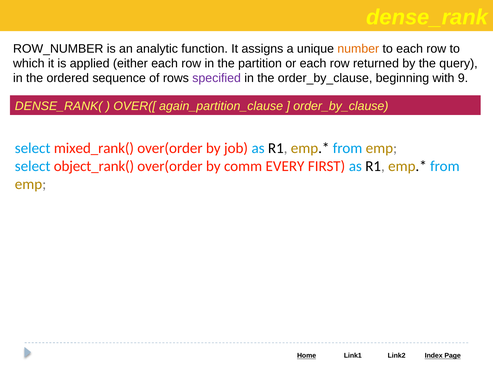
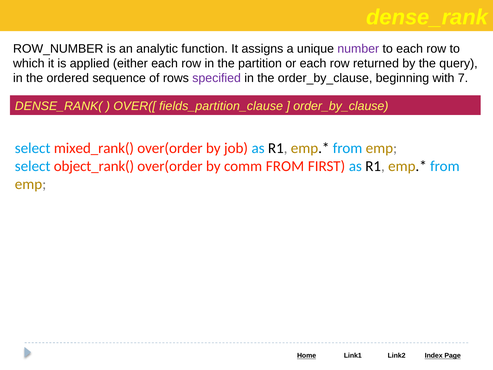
number colour: orange -> purple (358, 49)
9: 9 -> 7 (463, 78)
again_partition_clause: again_partition_clause -> fields_partition_clause (221, 106)
comm EVERY: EVERY -> FROM (285, 166)
